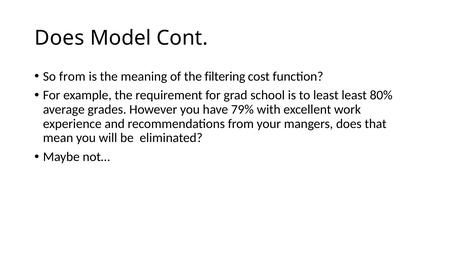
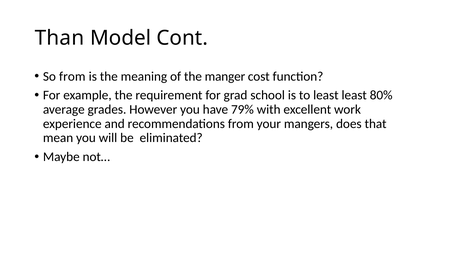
Does: Does -> Than (59, 38)
filtering: filtering -> manger (225, 76)
